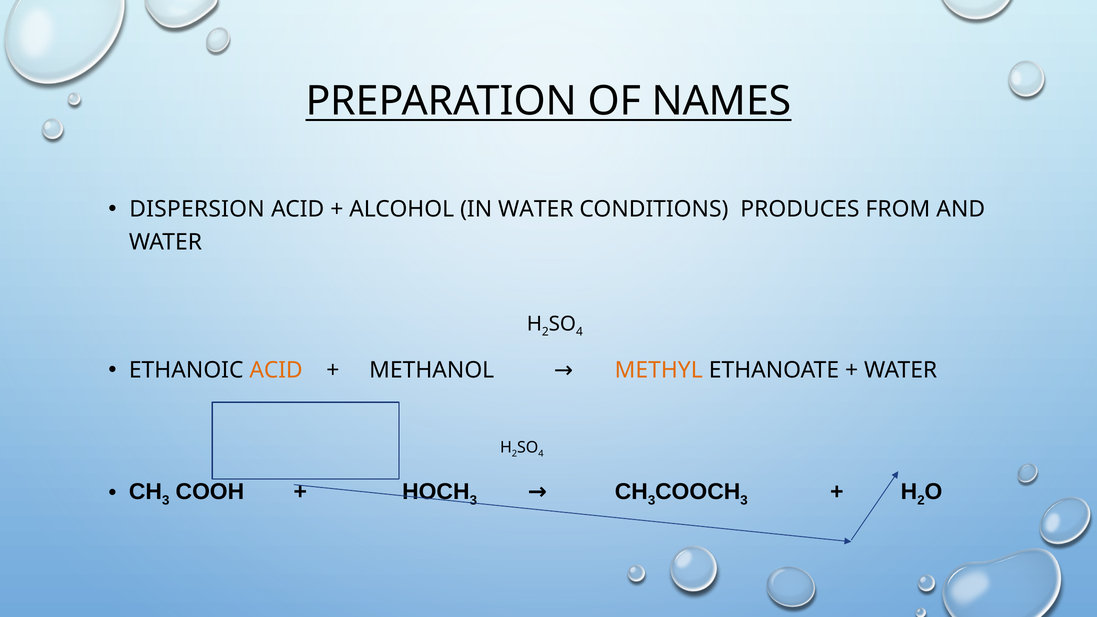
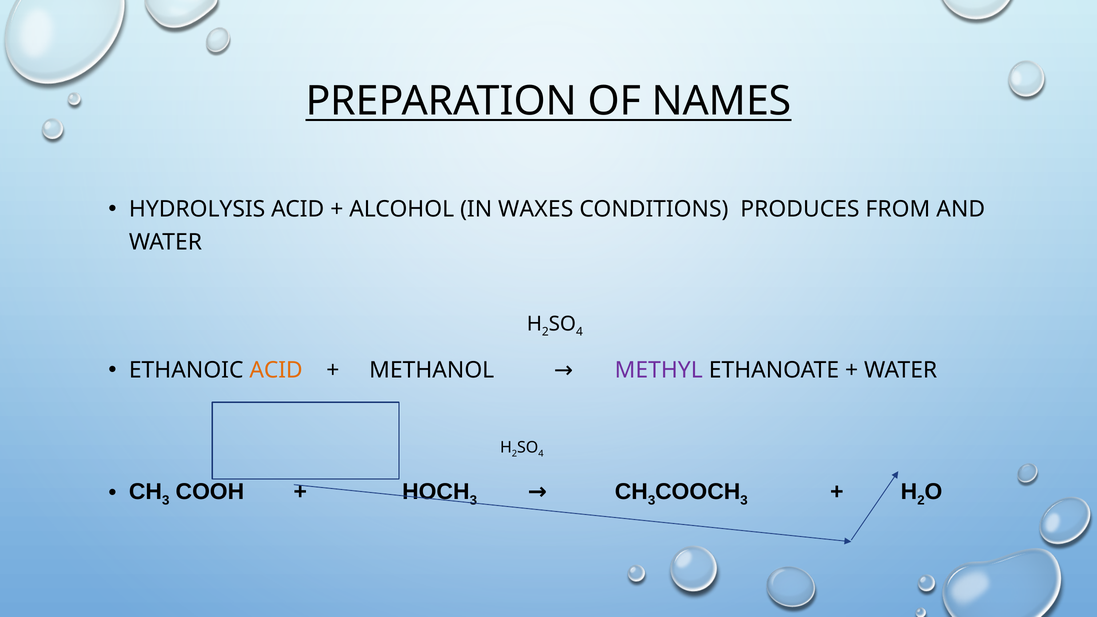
DISPERSION: DISPERSION -> HYDROLYSIS (197, 209)
IN WATER: WATER -> WAXES (536, 209)
METHYL colour: orange -> purple (659, 370)
